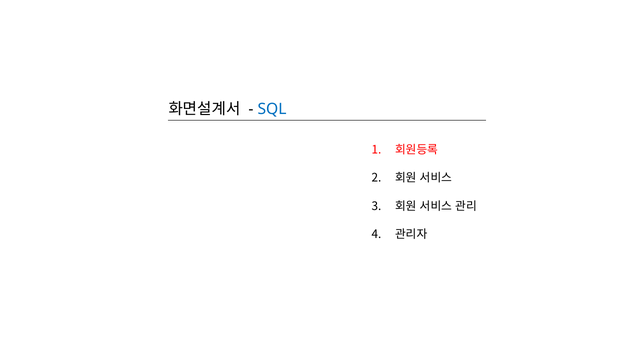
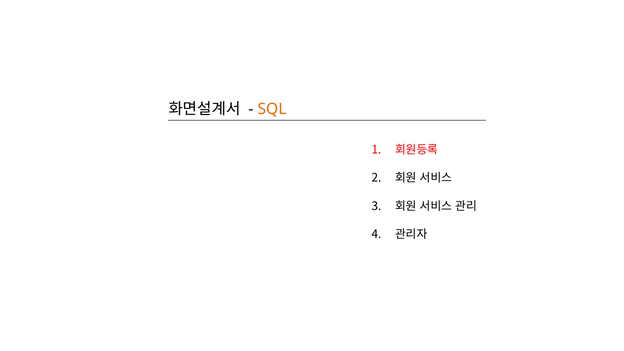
SQL colour: blue -> orange (272, 109)
